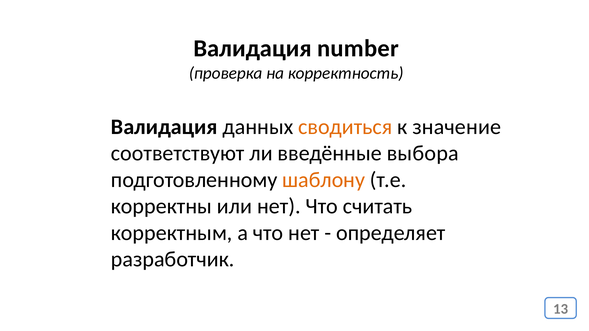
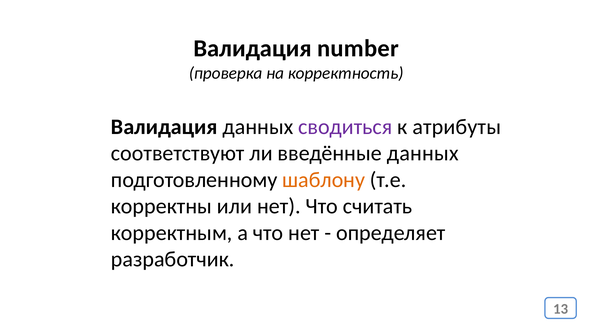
сводиться colour: orange -> purple (345, 127)
значение: значение -> атрибуты (457, 127)
введённые выбора: выбора -> данных (423, 153)
